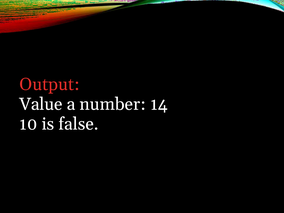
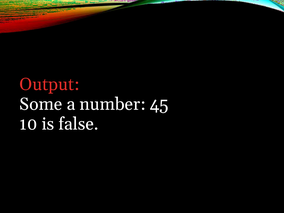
Value: Value -> Some (41, 104)
14: 14 -> 45 (159, 104)
